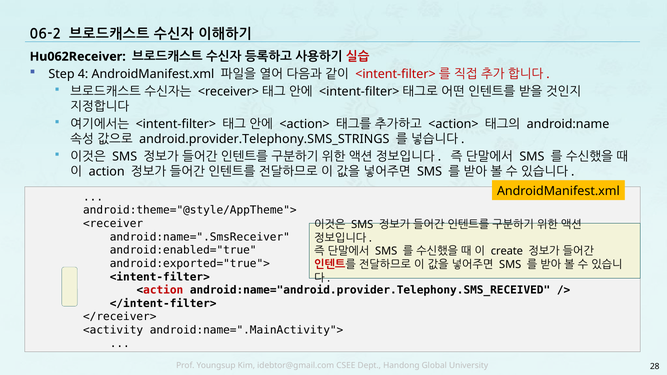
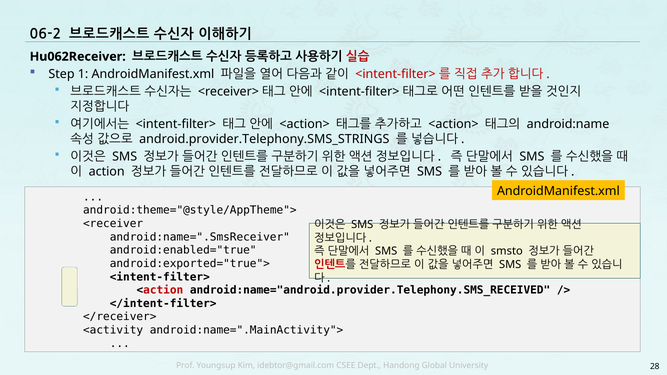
4: 4 -> 1 (83, 74)
create: create -> smsto (507, 251)
